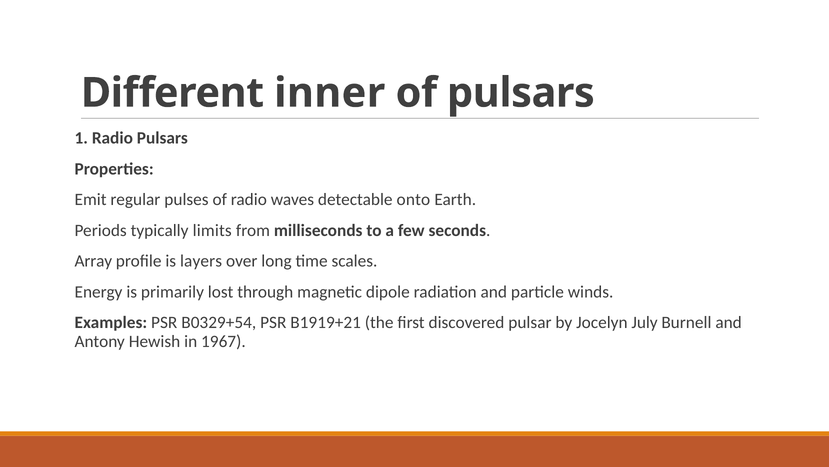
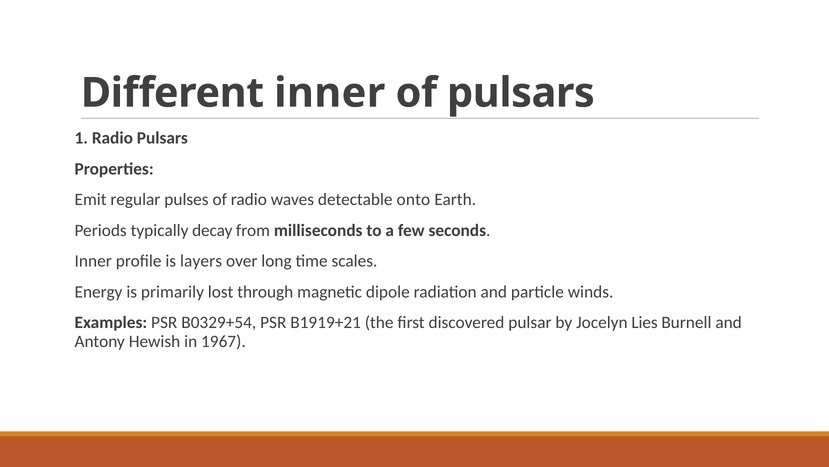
limits: limits -> decay (212, 230)
Array: Array -> Inner (93, 261)
July: July -> Lies (645, 322)
